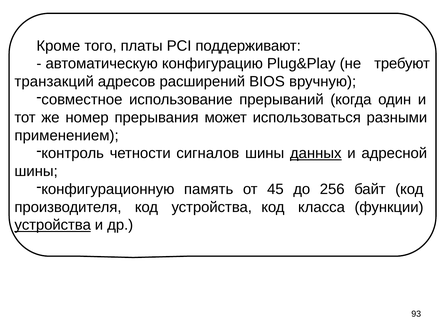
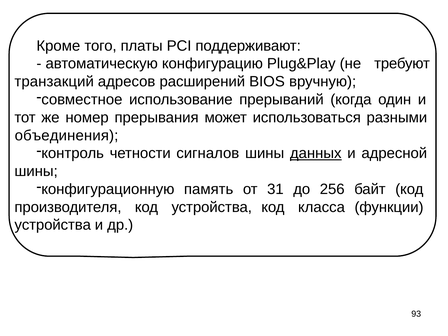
применением: применением -> объединения (67, 135)
45: 45 -> 31 (275, 189)
устройства underline: present -> none (53, 225)
